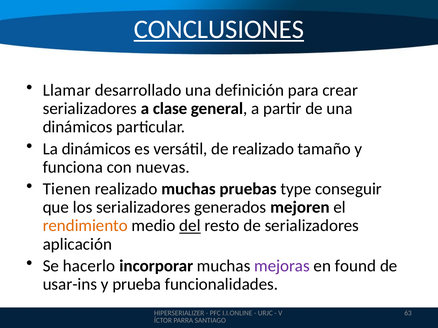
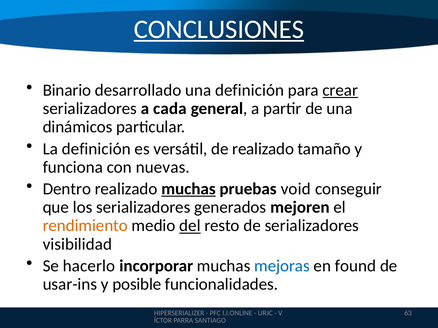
Llamar: Llamar -> Binario (67, 90)
crear underline: none -> present (340, 90)
clase: clase -> cada (170, 109)
La dinámicos: dinámicos -> definición (96, 149)
Tienen: Tienen -> Dentro (67, 189)
muchas underline: none -> present (188, 189)
type: type -> void (296, 189)
aplicación: aplicación -> visibilidad (77, 244)
mejoras colour: purple -> blue (282, 266)
prueba: prueba -> posible (137, 285)
